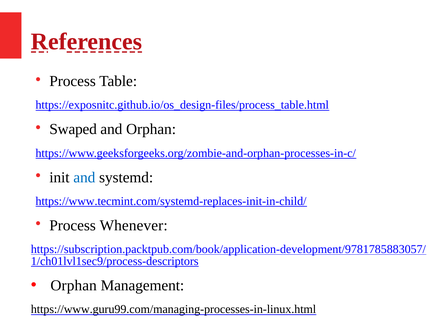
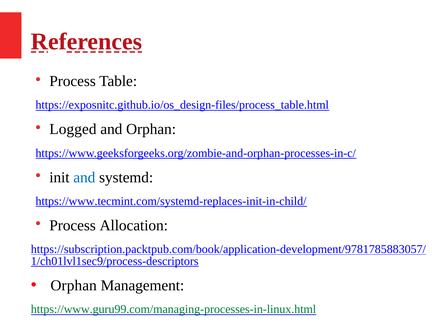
Swaped: Swaped -> Logged (73, 129)
Whenever: Whenever -> Allocation (134, 225)
https://www.guru99.com/managing-processes-in-linux.html colour: black -> green (173, 309)
